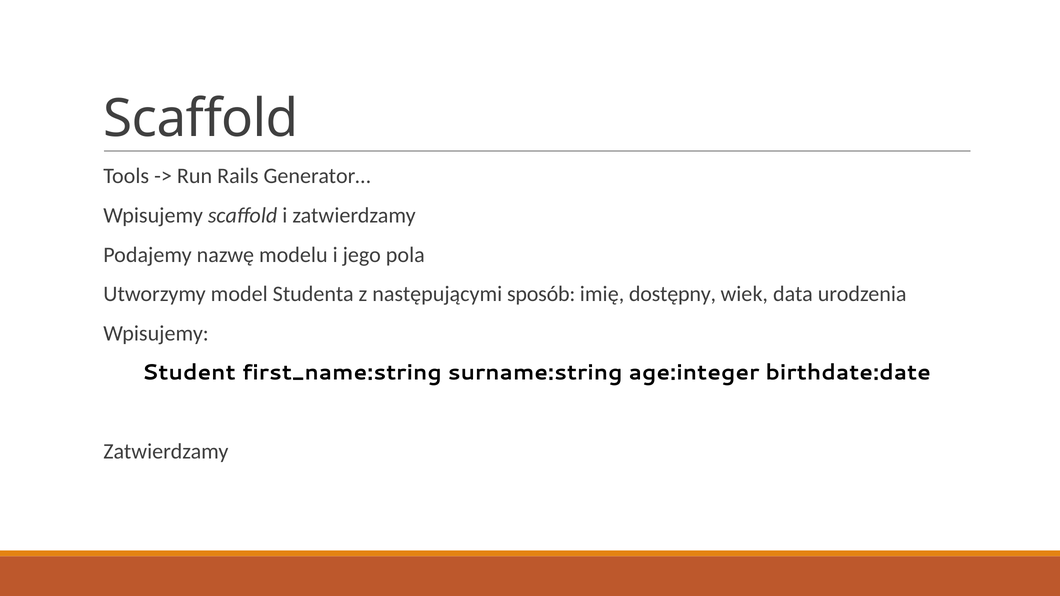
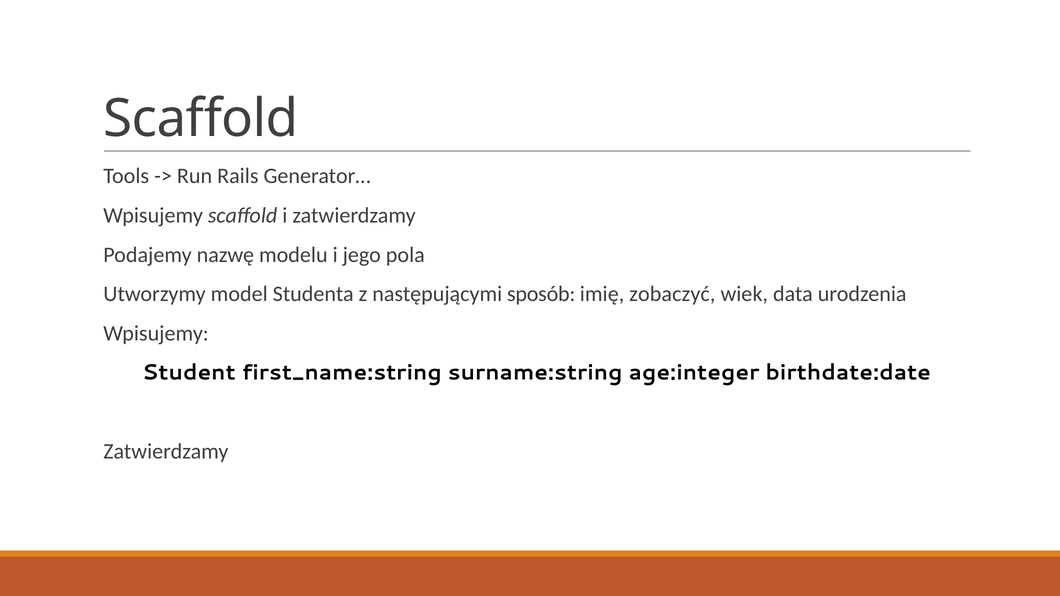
dostępny: dostępny -> zobaczyć (672, 294)
